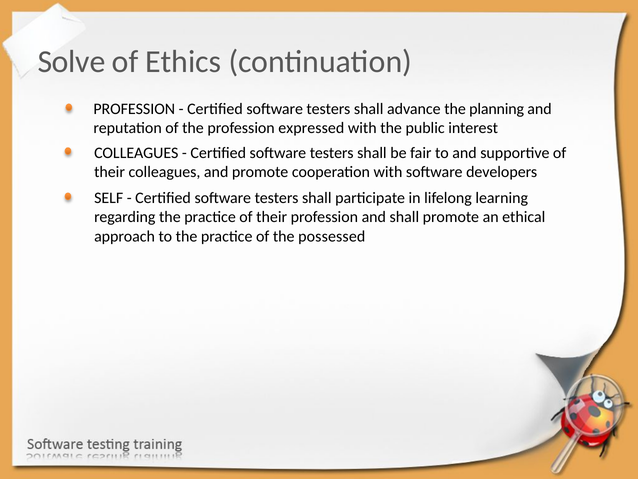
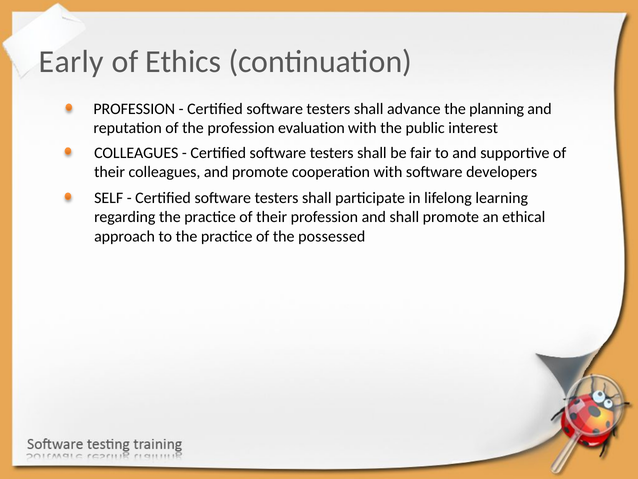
Solve: Solve -> Early (71, 62)
expressed: expressed -> evaluation (311, 128)
